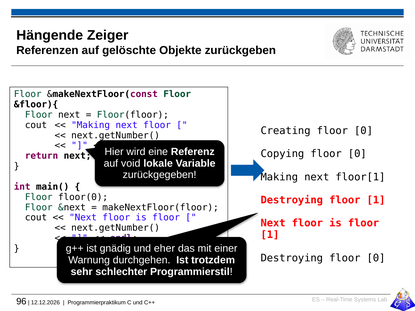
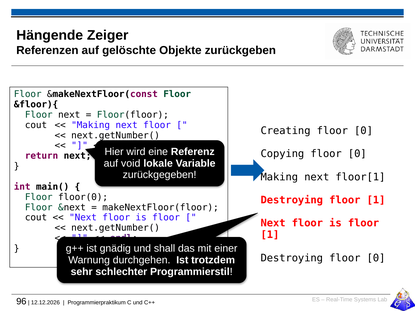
eher: eher -> shall (165, 249)
